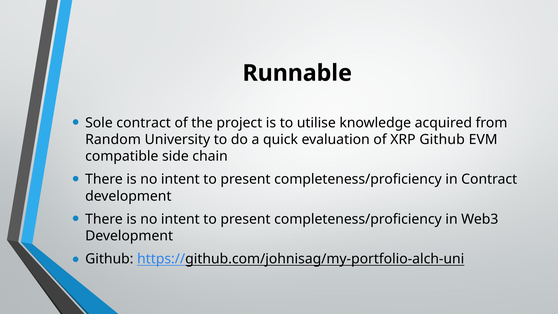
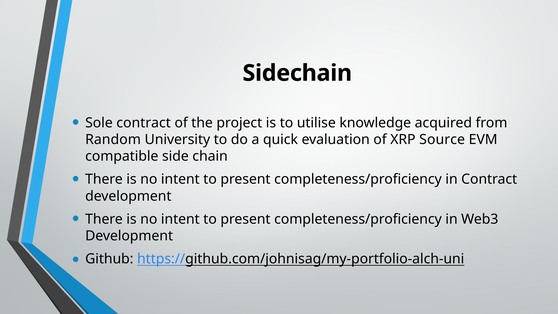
Runnable: Runnable -> Sidechain (297, 73)
XRP Github: Github -> Source (442, 140)
